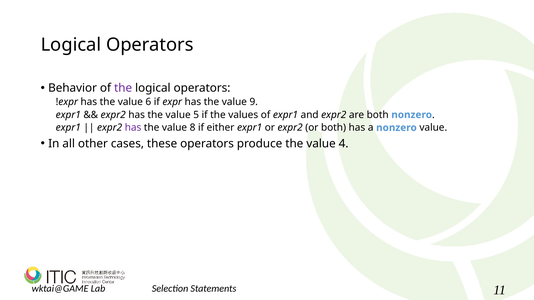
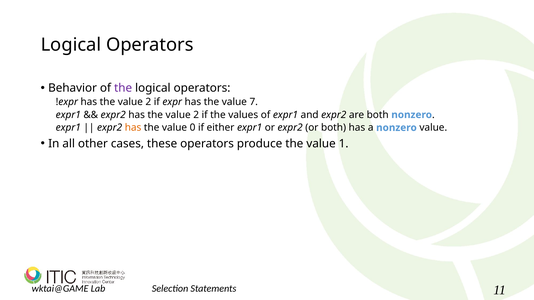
6: 6 -> 2 (148, 102)
9: 9 -> 7 (254, 102)
5: 5 -> 2 (196, 115)
has colour: purple -> orange (133, 128)
8: 8 -> 0 (193, 128)
4: 4 -> 1 (344, 144)
